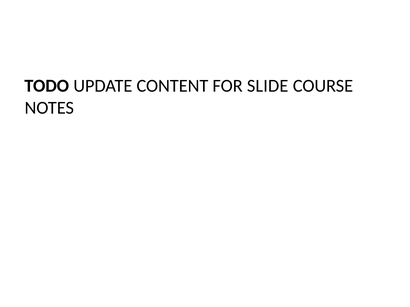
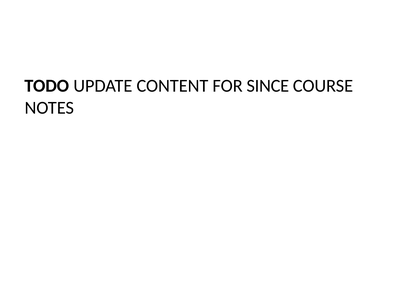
SLIDE: SLIDE -> SINCE (268, 86)
